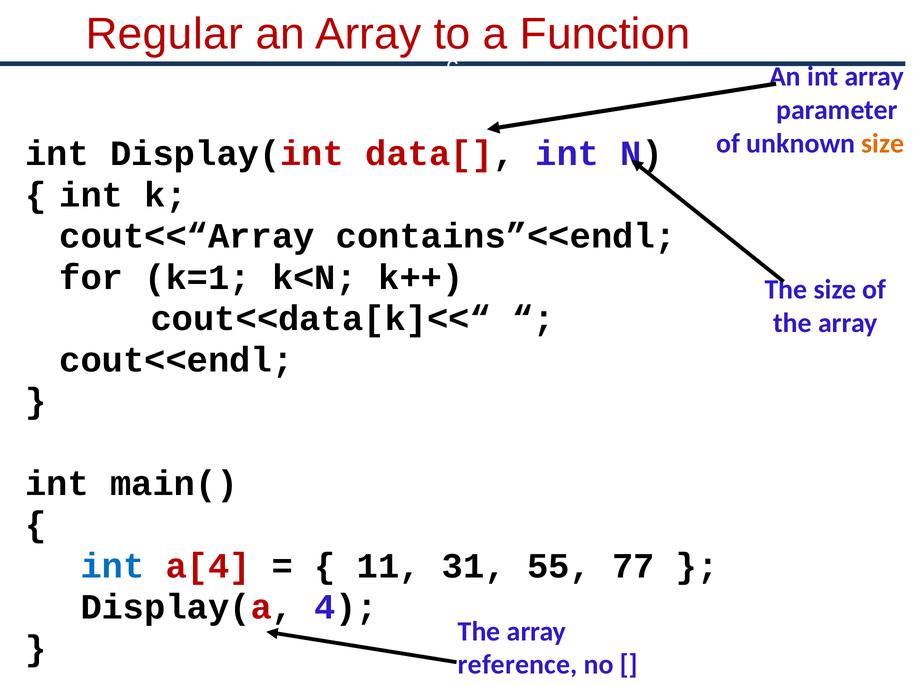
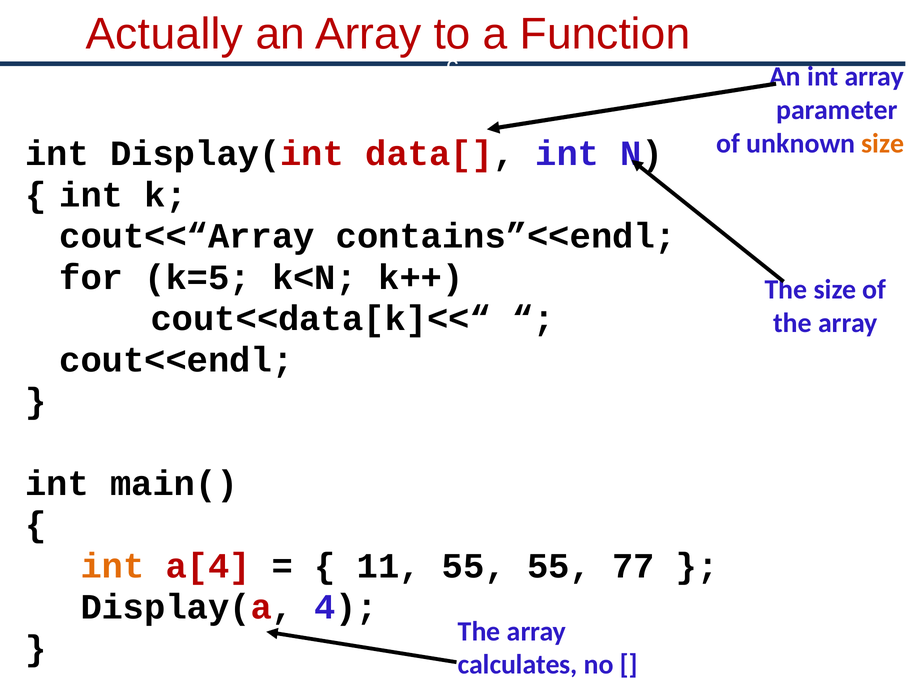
Regular: Regular -> Actually (164, 34)
k=1: k=1 -> k=5 (198, 277)
int colour: blue -> orange (112, 566)
11 31: 31 -> 55 (474, 566)
reference: reference -> calculates (518, 665)
